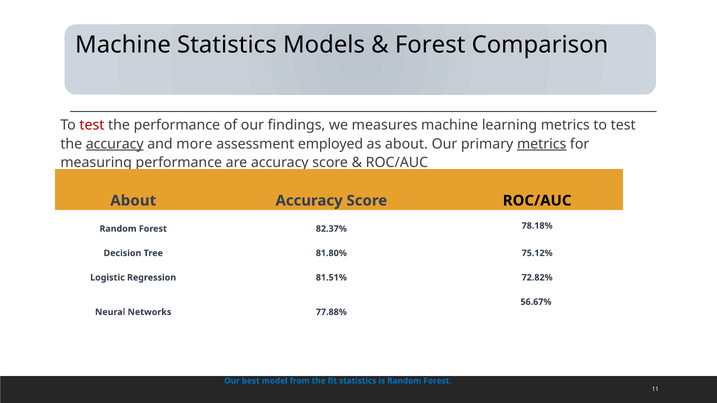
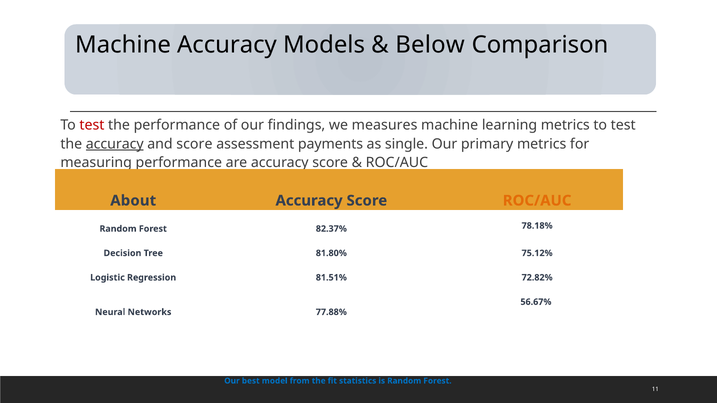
Machine Statistics: Statistics -> Accuracy (227, 45)
Forest: Forest -> Below (430, 45)
and more: more -> score (194, 144)
employed: employed -> payments (331, 144)
as about: about -> single (406, 144)
metrics underline: present -> none (542, 144)
ROC/AUC colour: black -> orange (537, 201)
